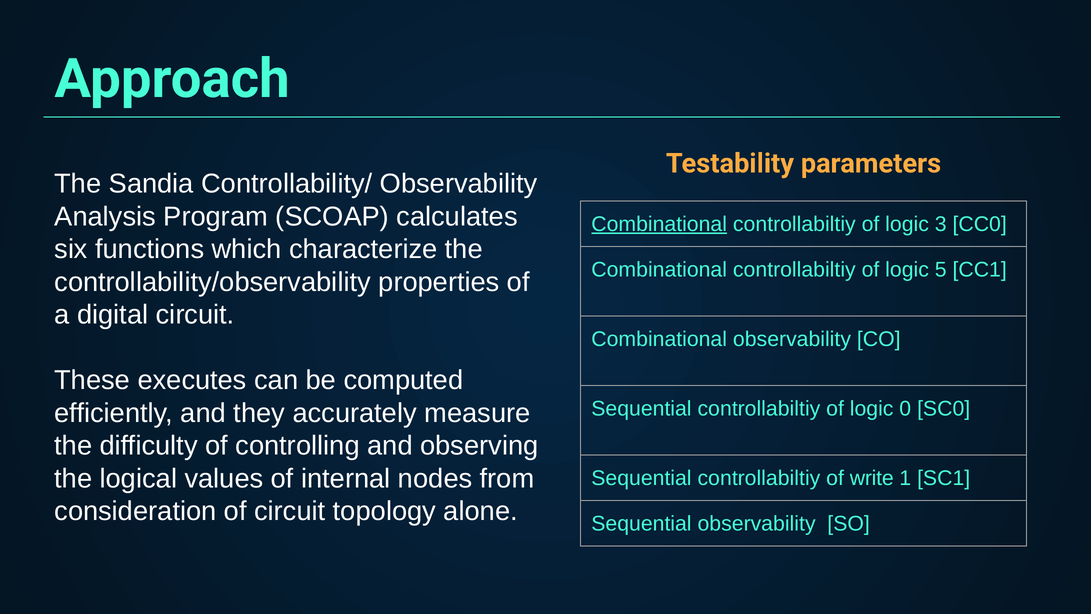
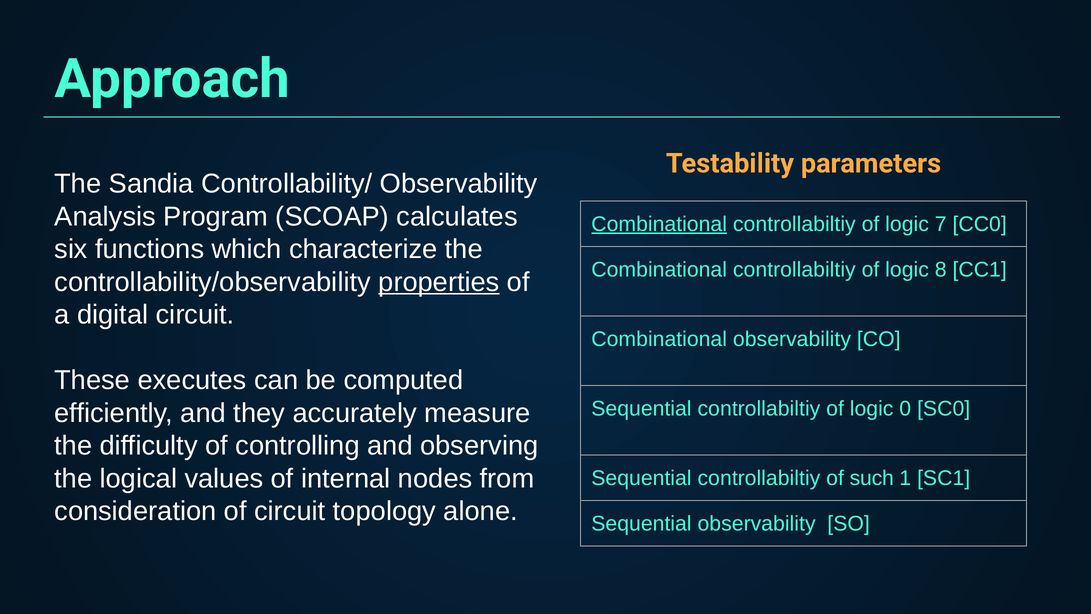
3: 3 -> 7 (941, 224)
5: 5 -> 8 (941, 270)
properties underline: none -> present (439, 282)
write: write -> such (872, 478)
